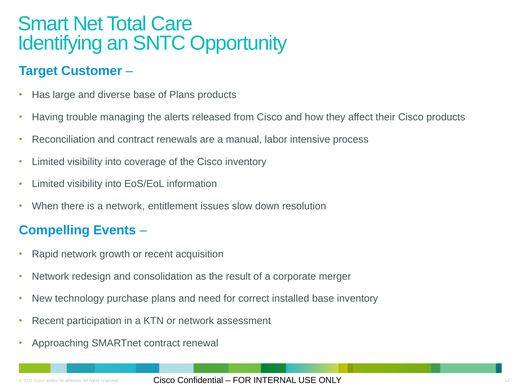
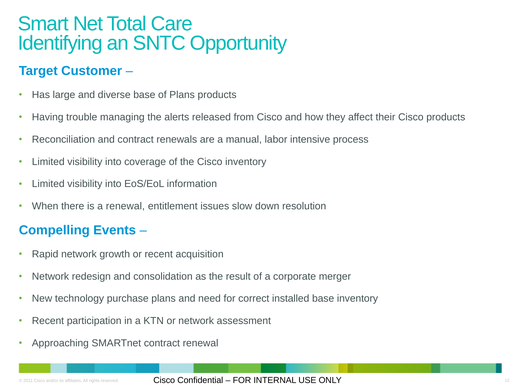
a network: network -> renewal (125, 206)
